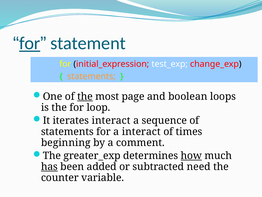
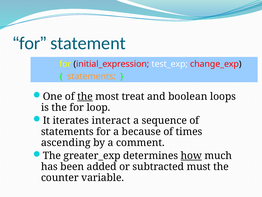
for underline: present -> none (30, 43)
page: page -> treat (133, 96)
a interact: interact -> because (141, 131)
beginning: beginning -> ascending (66, 142)
has underline: present -> none (49, 166)
need: need -> must (199, 166)
